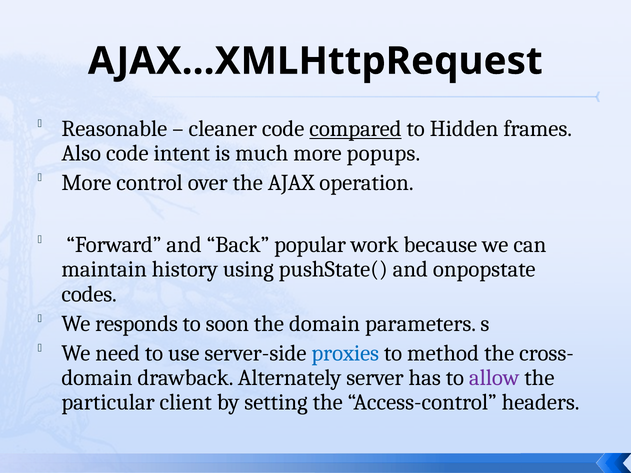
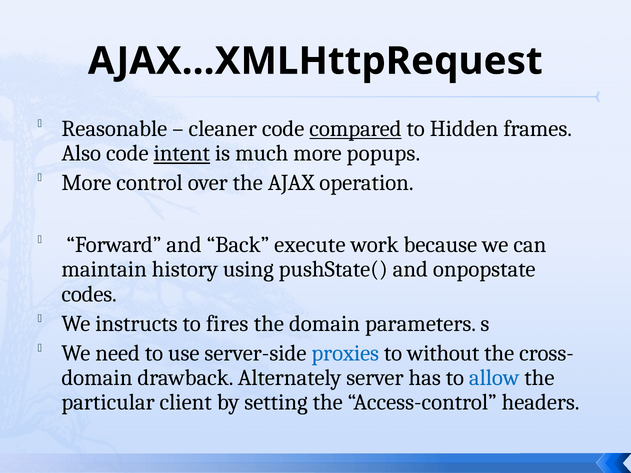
intent underline: none -> present (182, 153)
popular: popular -> execute (310, 245)
responds: responds -> instructs (136, 324)
soon: soon -> fires (227, 324)
method: method -> without (443, 353)
allow colour: purple -> blue (494, 378)
